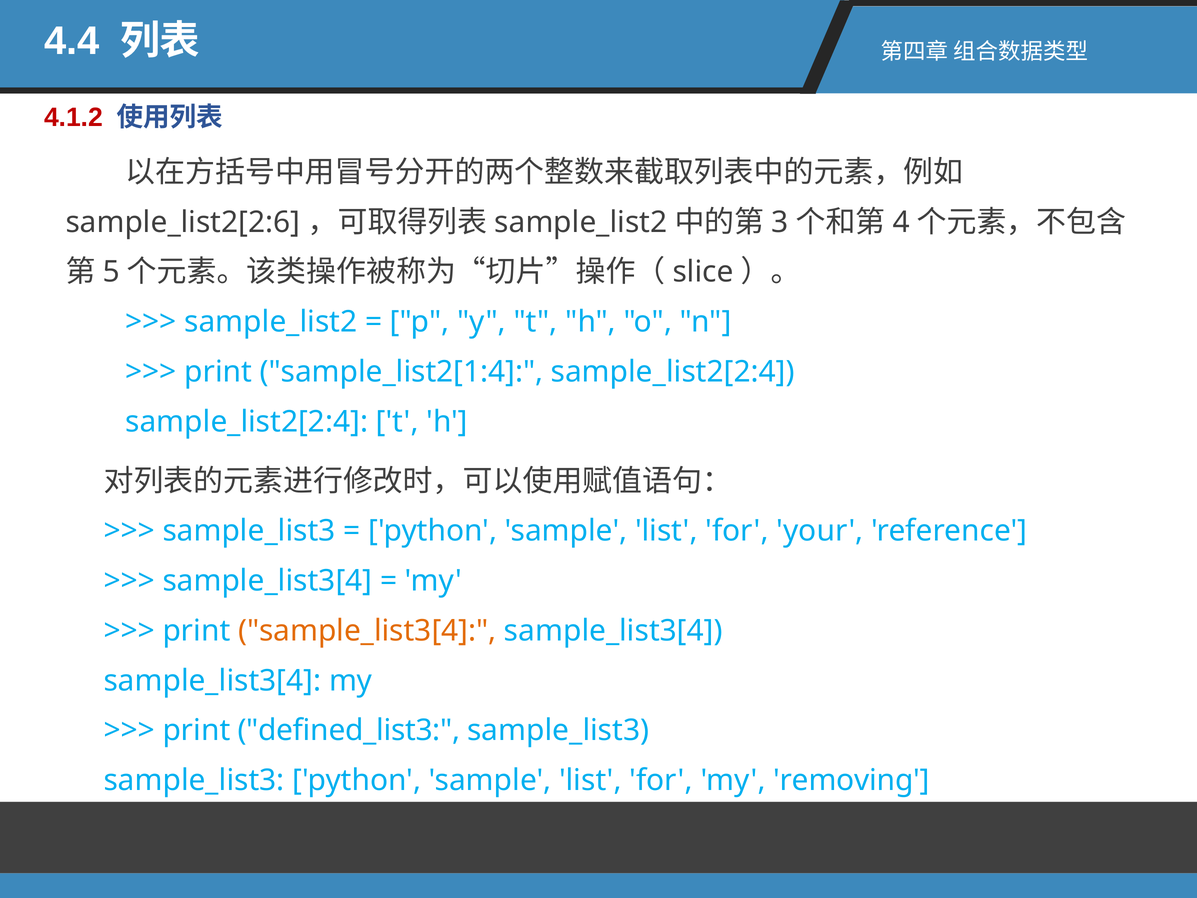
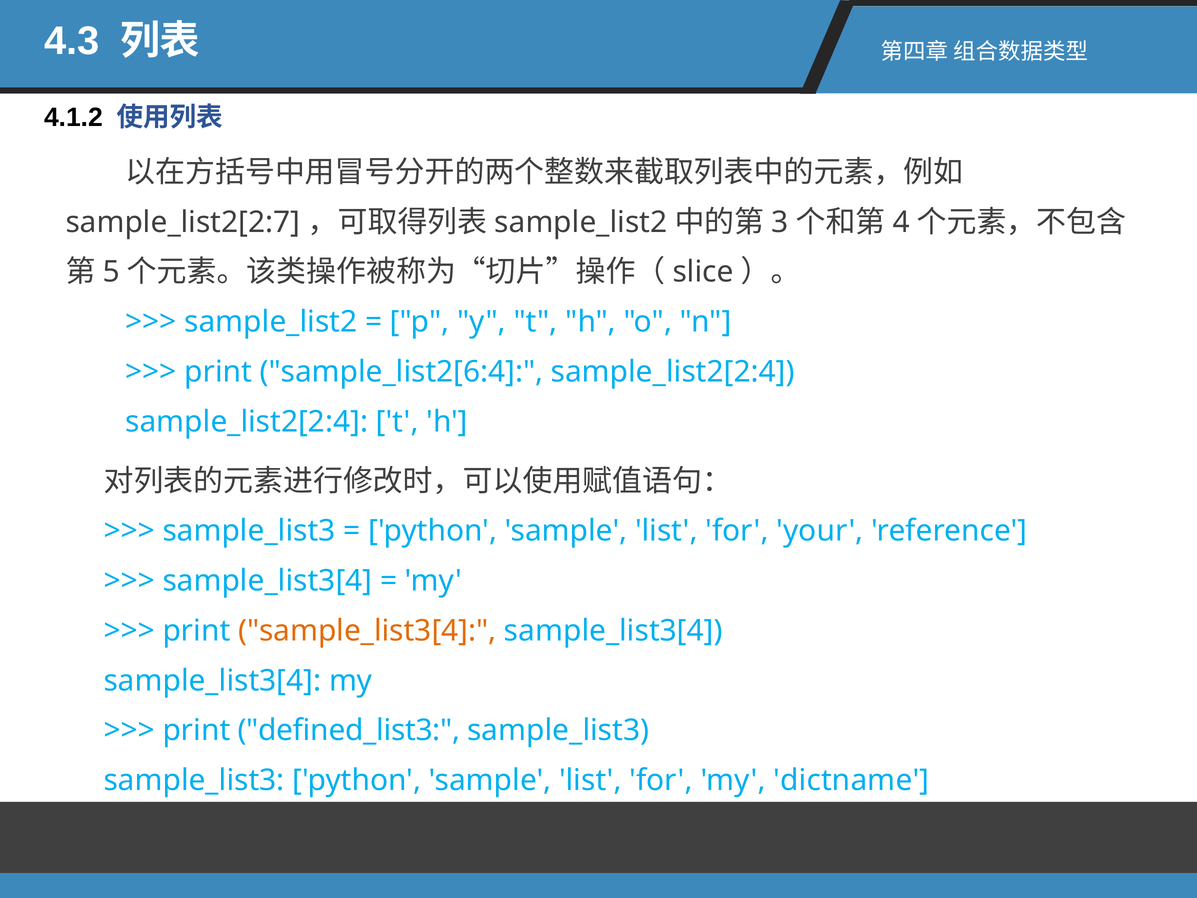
4.4: 4.4 -> 4.3 (72, 41)
4.1.2 colour: red -> black (73, 117)
sample_list2[2:6: sample_list2[2:6 -> sample_list2[2:7 (183, 222)
sample_list2[1:4: sample_list2[1:4 -> sample_list2[6:4 (402, 372)
removing: removing -> dictname (851, 780)
